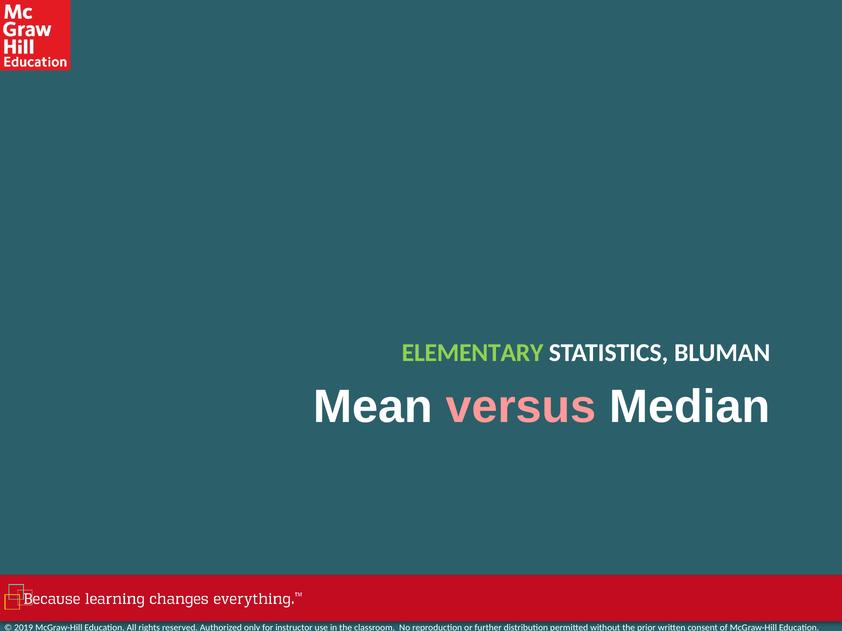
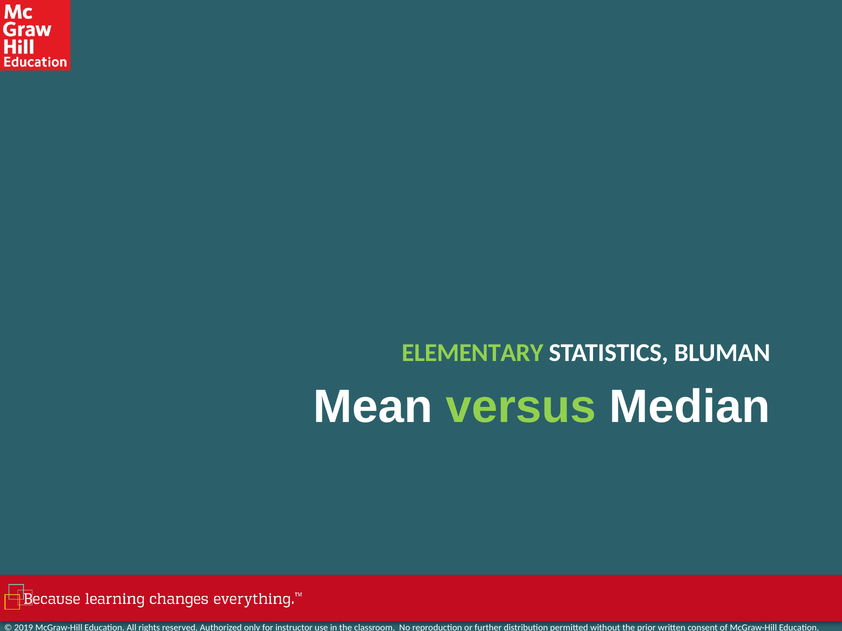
versus colour: pink -> light green (521, 407)
